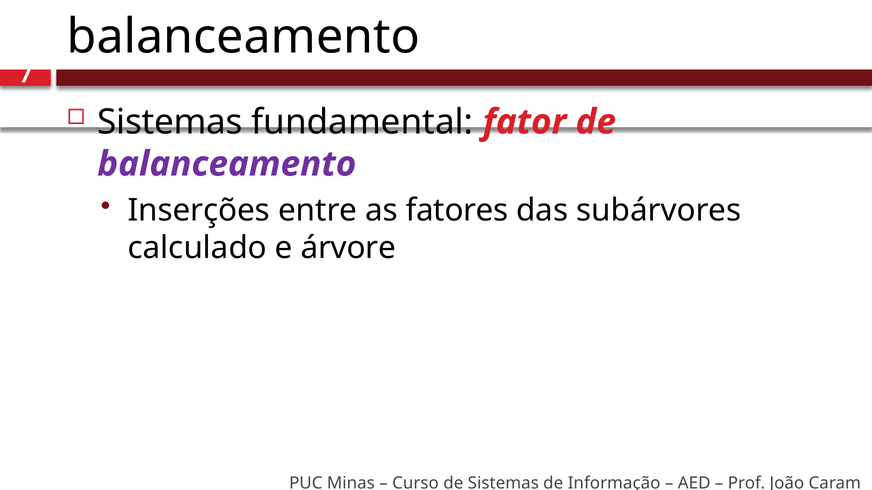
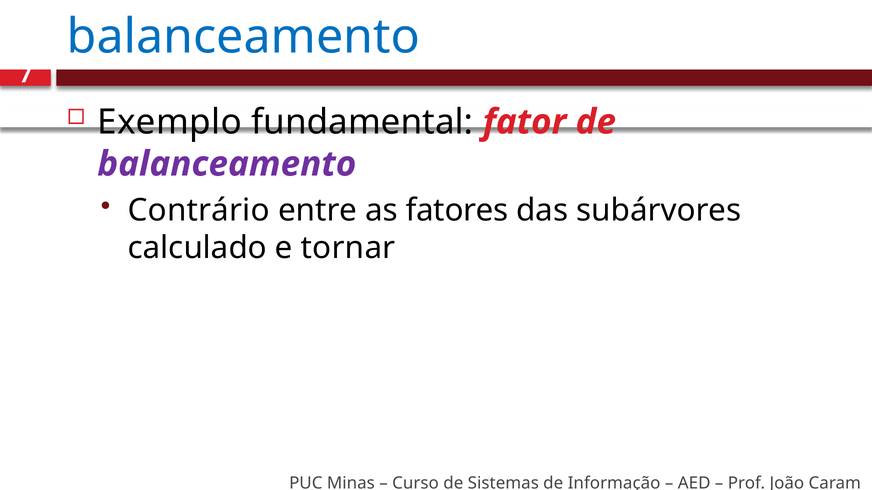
balanceamento colour: black -> blue (243, 37)
Sistemas: Sistemas -> Exemplo (170, 122)
Inserções: Inserções -> Contrário (199, 211)
árvore: árvore -> tornar (348, 248)
